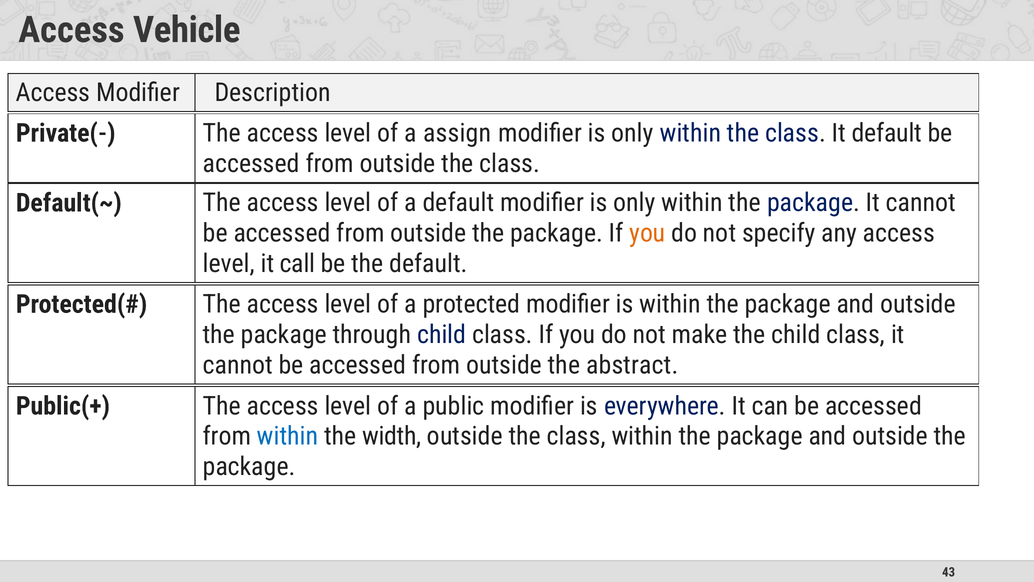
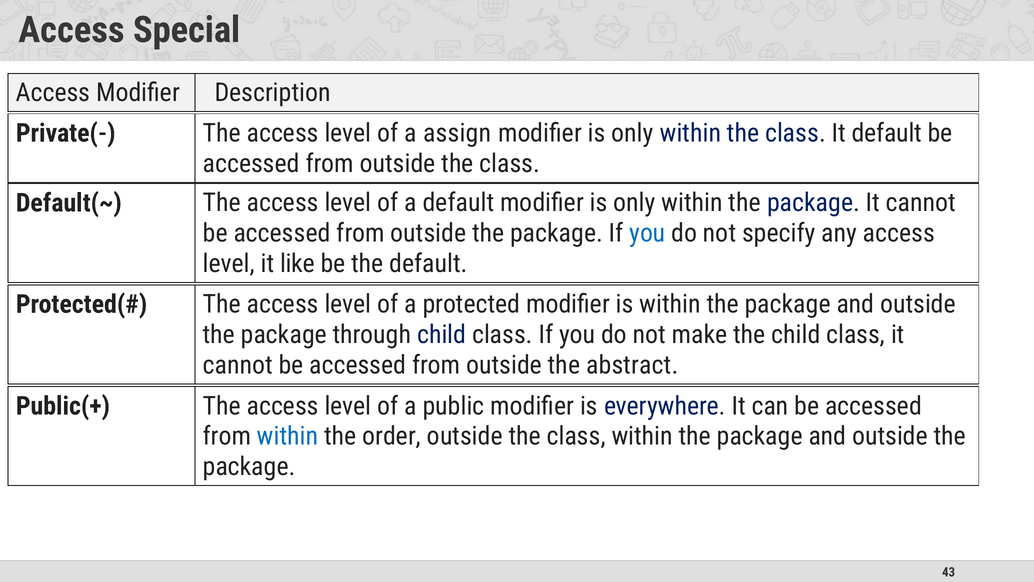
Vehicle: Vehicle -> Special (187, 30)
you colour: orange -> blue (647, 233)
call: call -> like (297, 264)
width: width -> order (392, 436)
